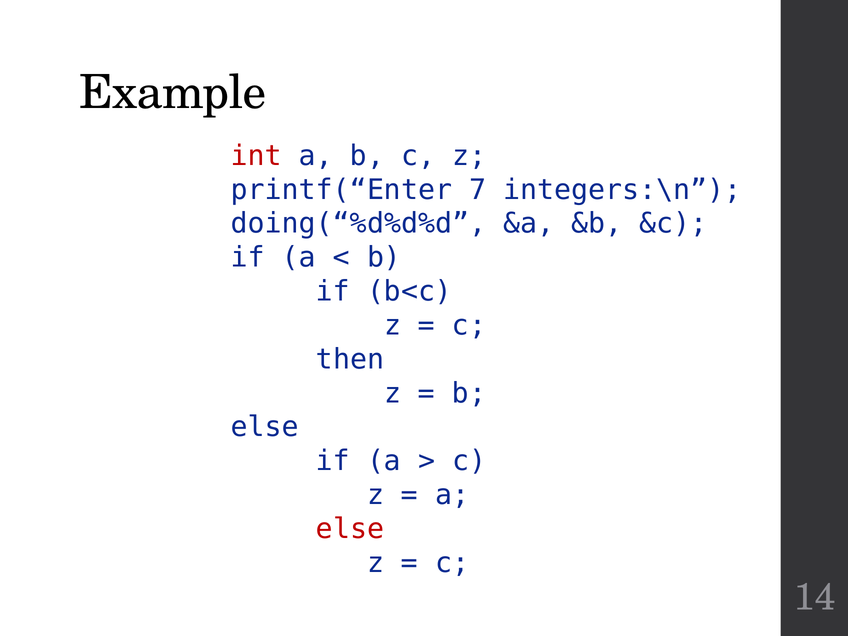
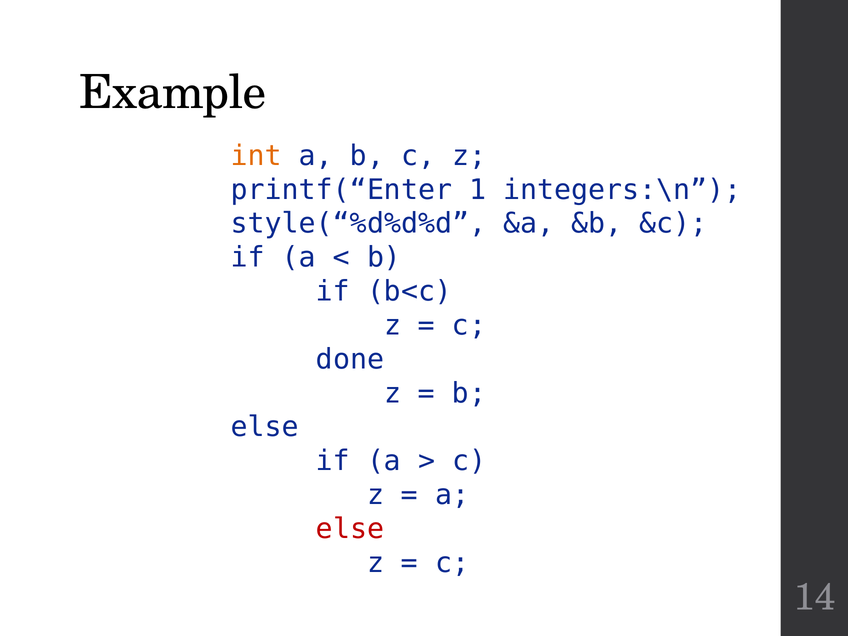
int colour: red -> orange (256, 156)
7: 7 -> 1 (478, 190)
doing(“%d%d%d: doing(“%d%d%d -> style(“%d%d%d (359, 224)
then: then -> done (350, 359)
